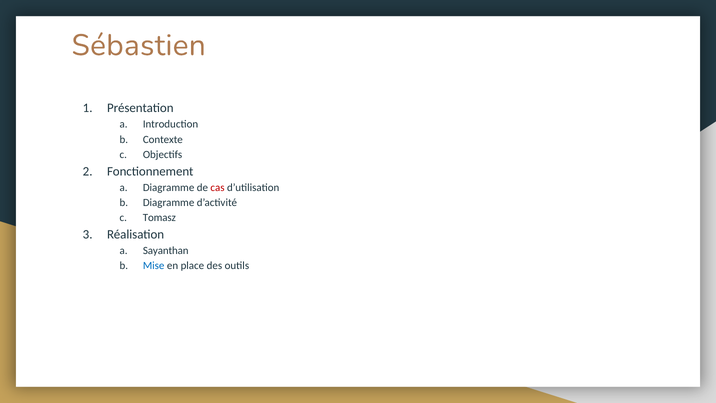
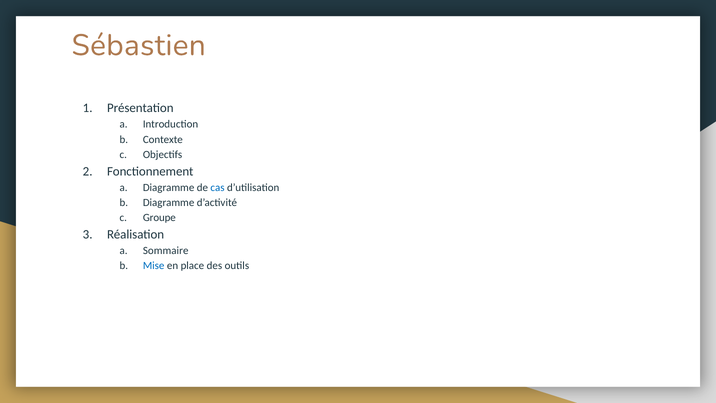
cas colour: red -> blue (218, 187)
Tomasz: Tomasz -> Groupe (159, 218)
Sayanthan: Sayanthan -> Sommaire (166, 250)
